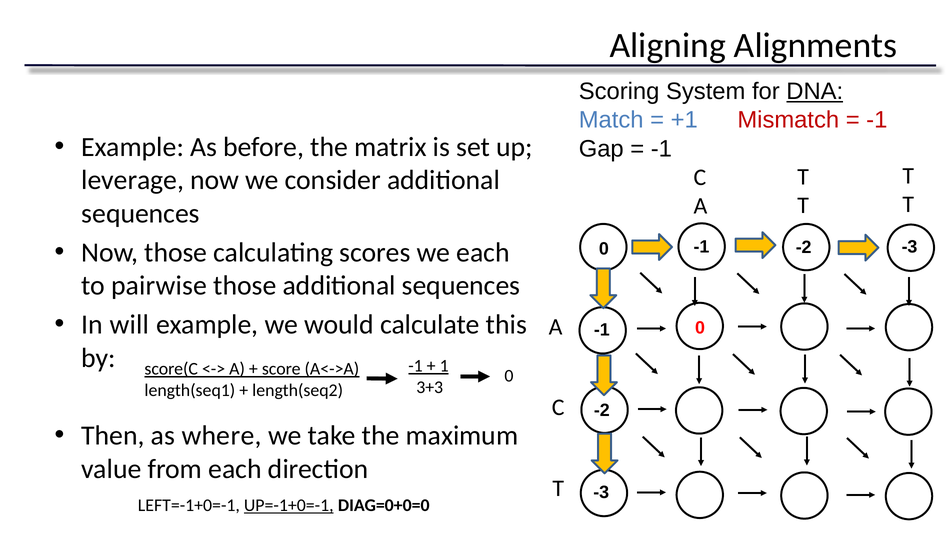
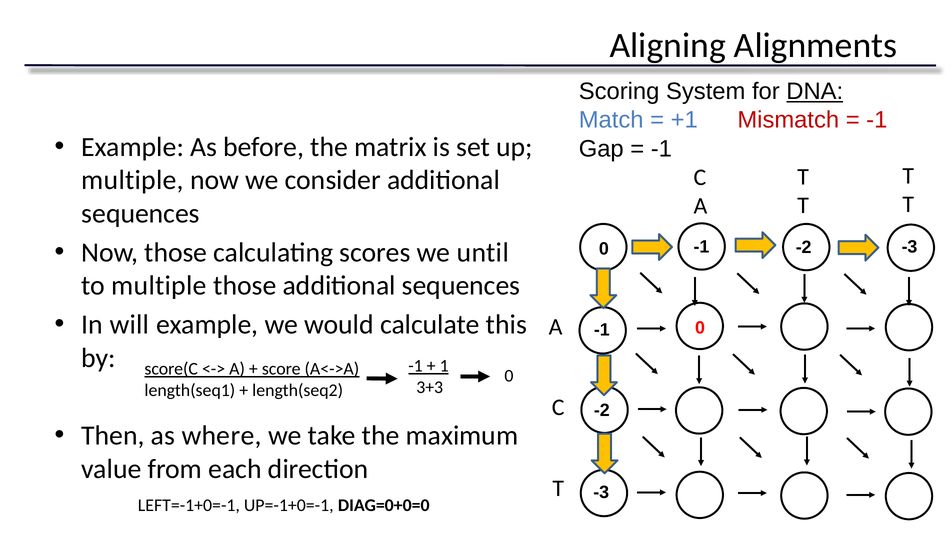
leverage: leverage -> multiple (133, 180)
we each: each -> until (483, 253)
to pairwise: pairwise -> multiple (159, 286)
UP=-1+0=-1 underline: present -> none (289, 506)
